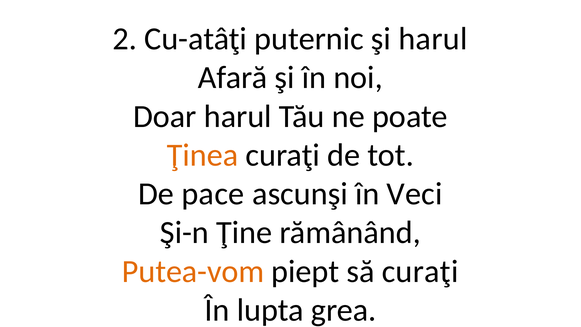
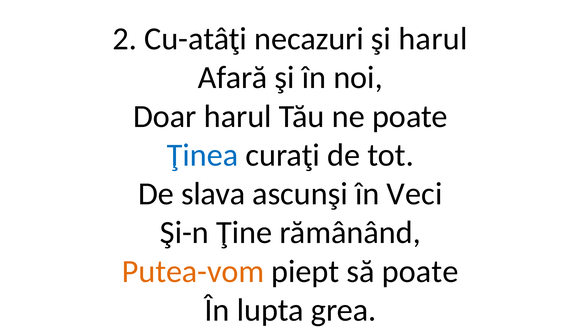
puternic: puternic -> necazuri (309, 39)
Ţinea colour: orange -> blue (203, 155)
pace: pace -> slava (213, 194)
să curaţi: curaţi -> poate (420, 271)
